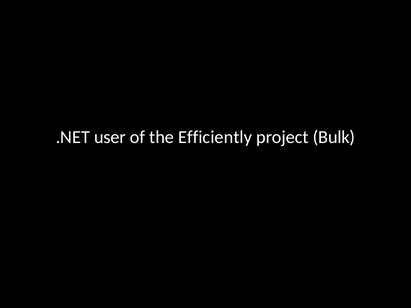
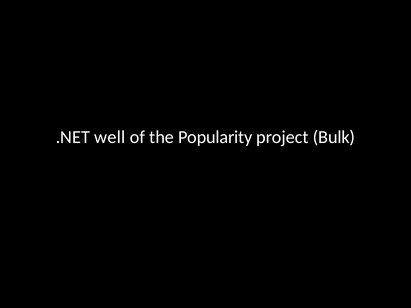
user: user -> well (110, 137)
Efficiently: Efficiently -> Popularity (215, 137)
